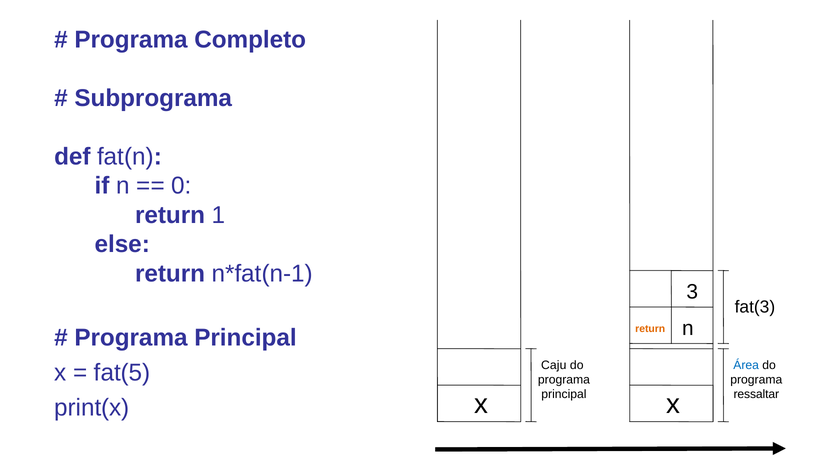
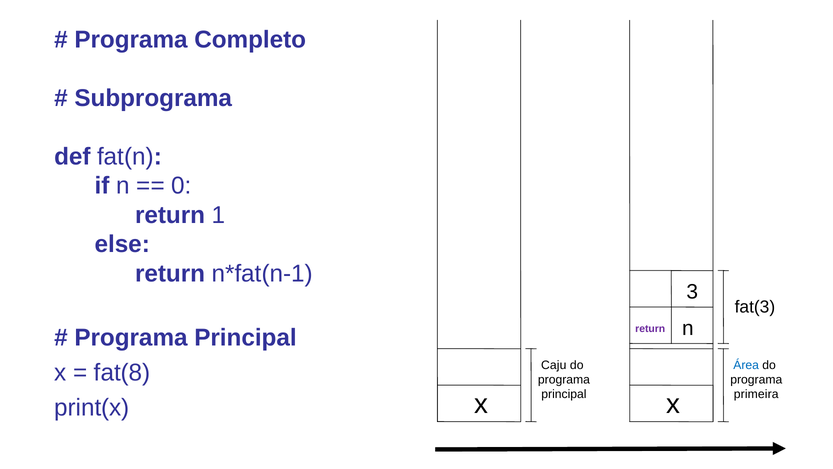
return colour: orange -> purple (650, 329)
fat(5: fat(5 -> fat(8 (122, 372)
ressaltar: ressaltar -> primeira (756, 394)
